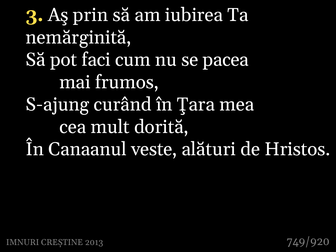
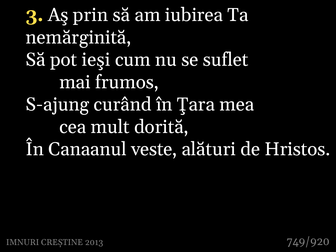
faci: faci -> ieşi (96, 60)
pacea: pacea -> suflet (226, 60)
